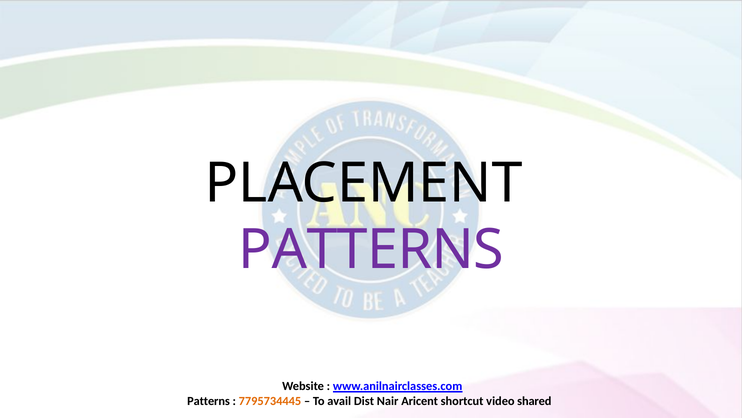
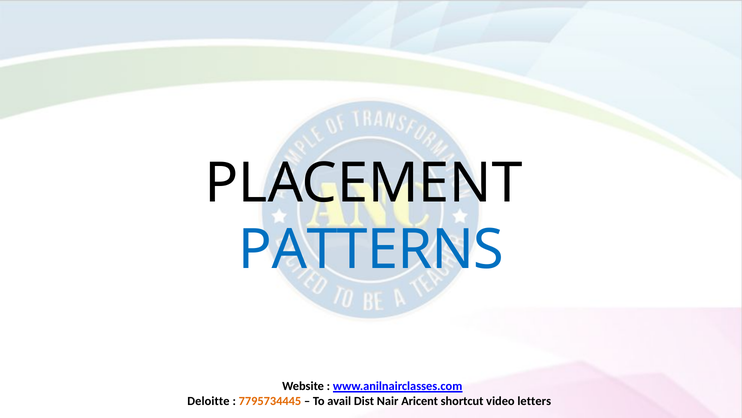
PATTERNS colour: purple -> blue (371, 250)
Patterns: Patterns -> Deloitte (208, 401)
shared: shared -> letters (534, 401)
